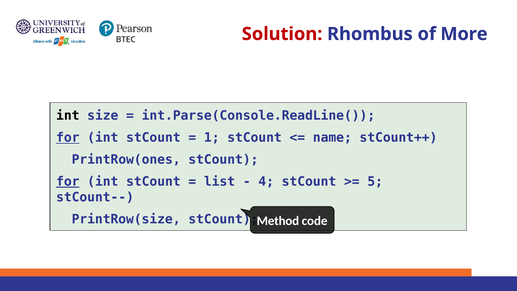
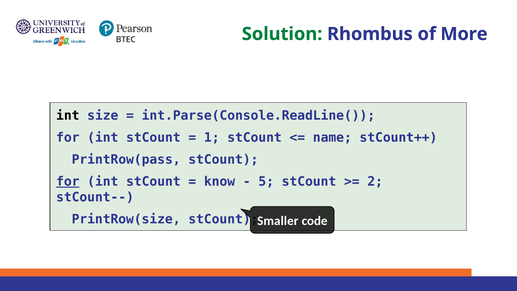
Solution colour: red -> green (282, 34)
for underline: present -> none (68, 138)
PrintRow(ones: PrintRow(ones -> PrintRow(pass (126, 160)
list: list -> know (220, 182)
4: 4 -> 5 (266, 182)
5: 5 -> 2 (375, 182)
Method: Method -> Smaller (278, 221)
